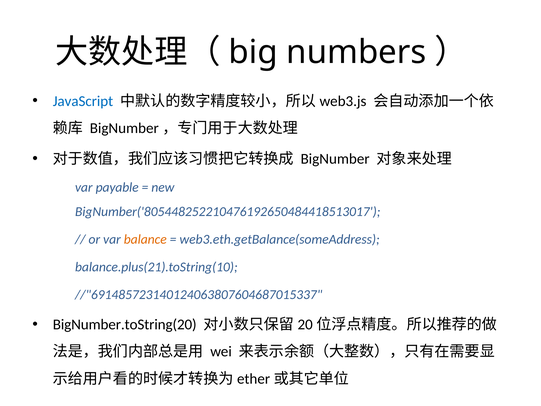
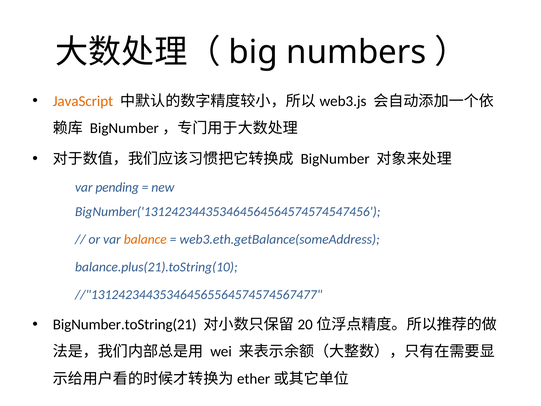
JavaScript colour: blue -> orange (83, 101)
payable: payable -> pending (117, 187)
BigNumber('805448252210476192650484418513017: BigNumber('805448252210476192650484418513017 -> BigNumber('131242344353464564564574574547456 (228, 212)
//"691485723140124063807604687015337: //"691485723140124063807604687015337 -> //"131242344353464565564574574567477 (199, 295)
BigNumber.toString(20: BigNumber.toString(20 -> BigNumber.toString(21 (125, 324)
